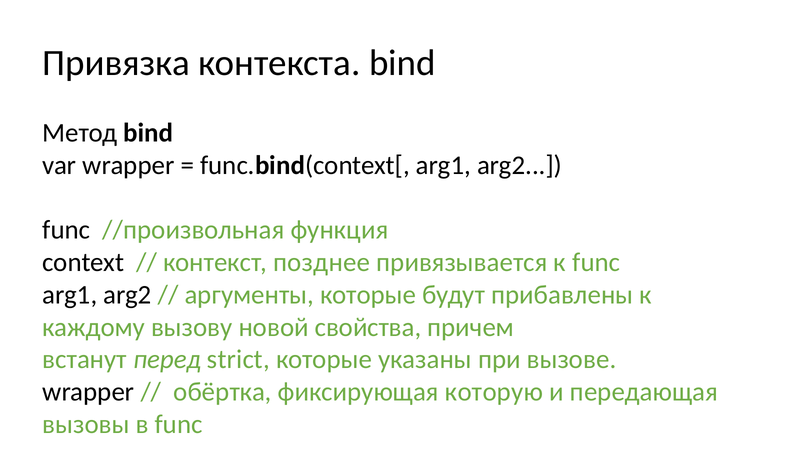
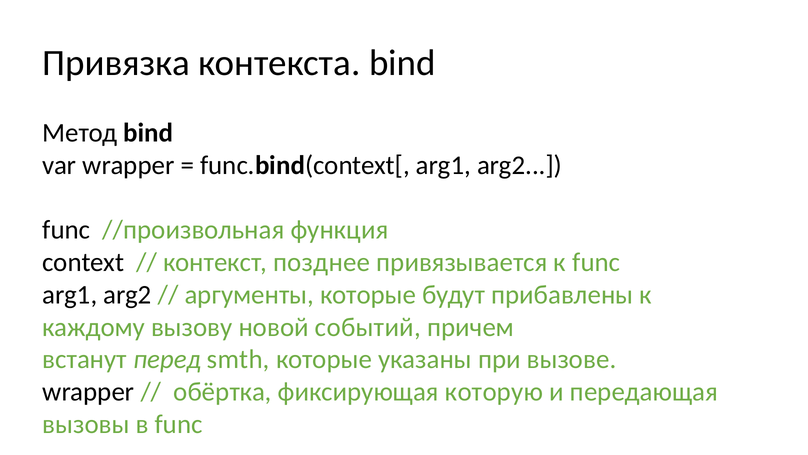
свойства: свойства -> событий (368, 327)
strict: strict -> smth (238, 359)
